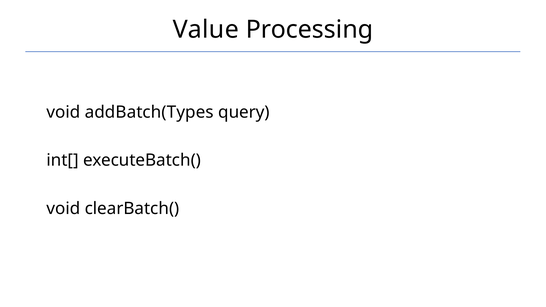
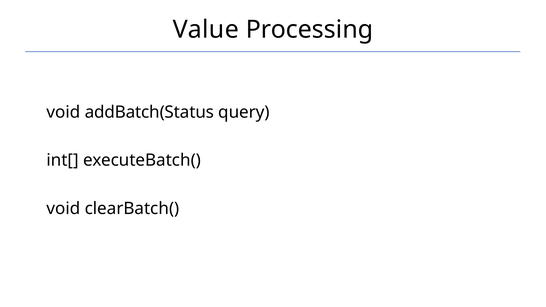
addBatch(Types: addBatch(Types -> addBatch(Status (149, 112)
